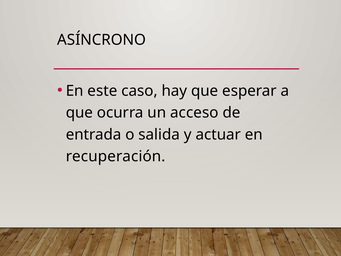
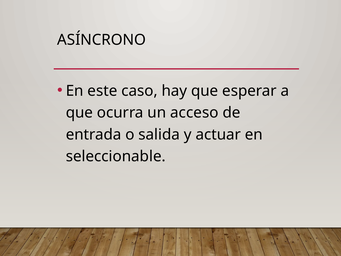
recuperación: recuperación -> seleccionable (116, 156)
